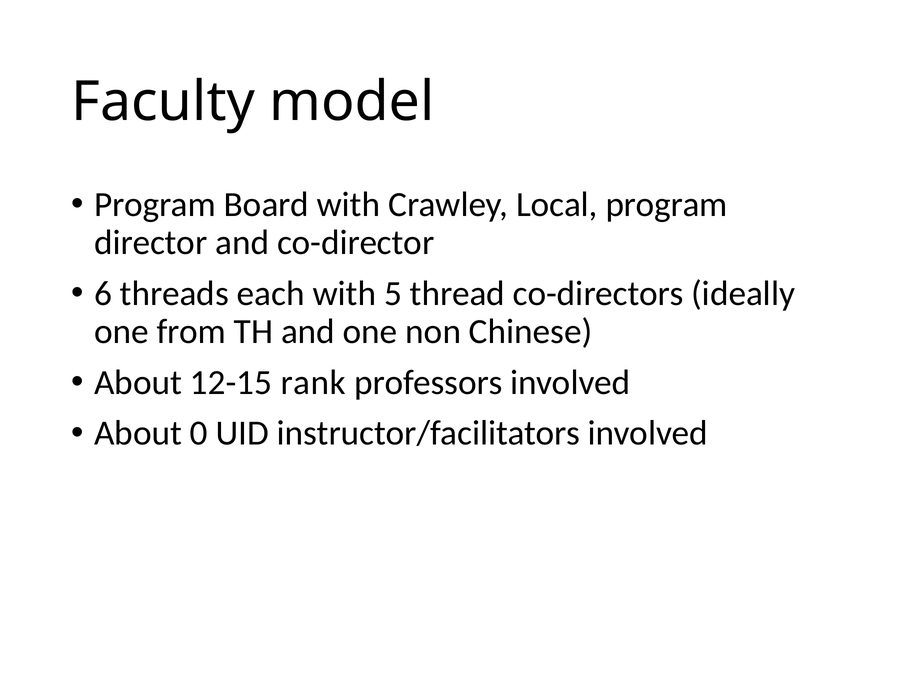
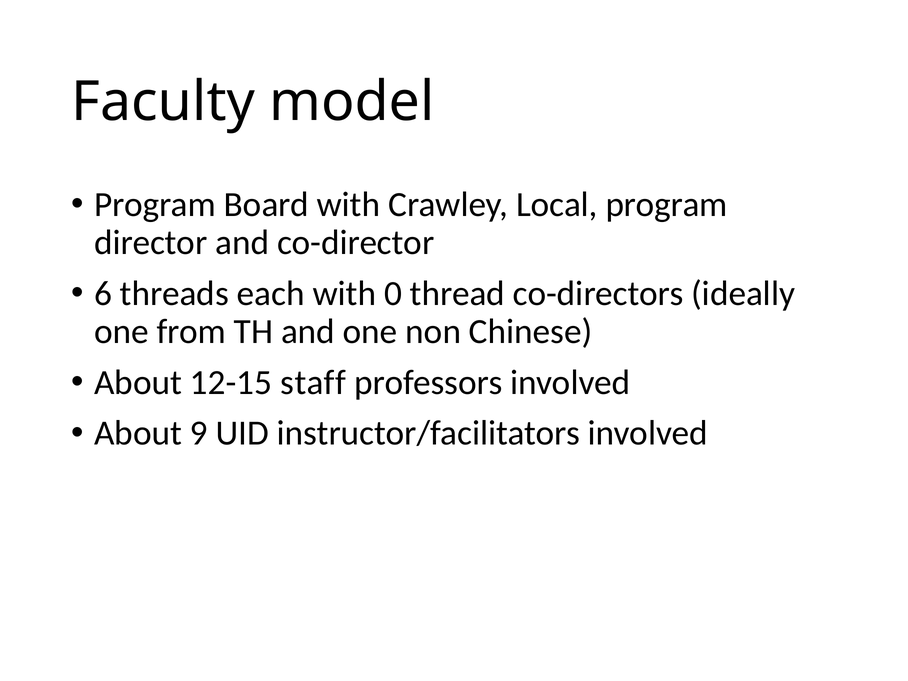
5: 5 -> 0 (393, 294)
rank: rank -> staff (313, 383)
0: 0 -> 9 (199, 433)
